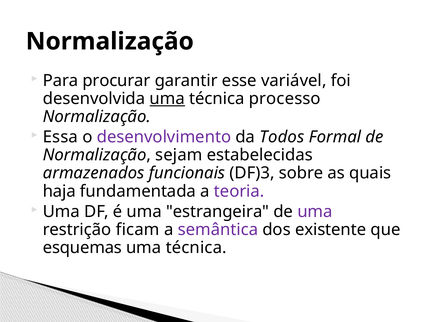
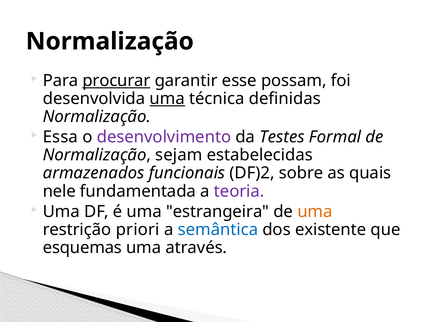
procurar underline: none -> present (116, 81)
variável: variável -> possam (294, 81)
processo: processo -> definidas (285, 99)
Todos: Todos -> Testes (282, 137)
DF)3: DF)3 -> DF)2 (252, 173)
haja: haja -> nele (59, 191)
uma colour: purple -> orange (315, 211)
ficam: ficam -> priori (138, 229)
semântica colour: purple -> blue (218, 229)
técnica: técnica -> através (196, 247)
